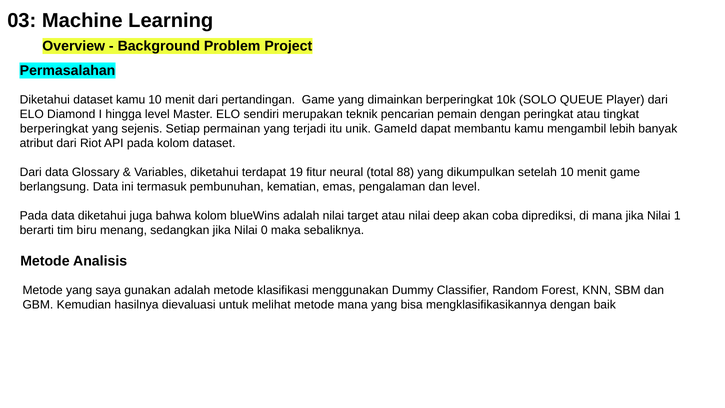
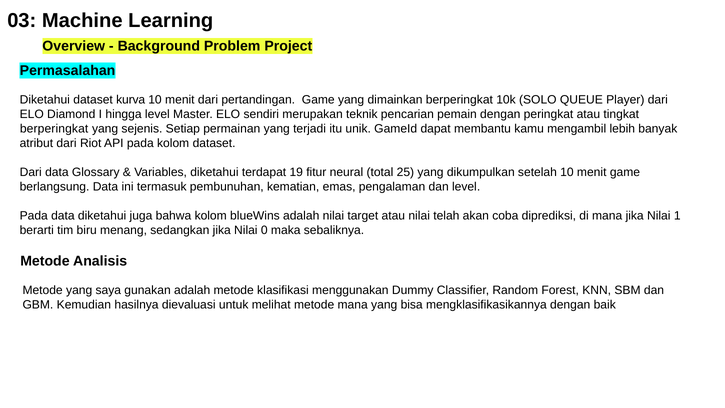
dataset kamu: kamu -> kurva (131, 100)
88: 88 -> 25 (405, 172)
deep: deep -> telah (446, 216)
